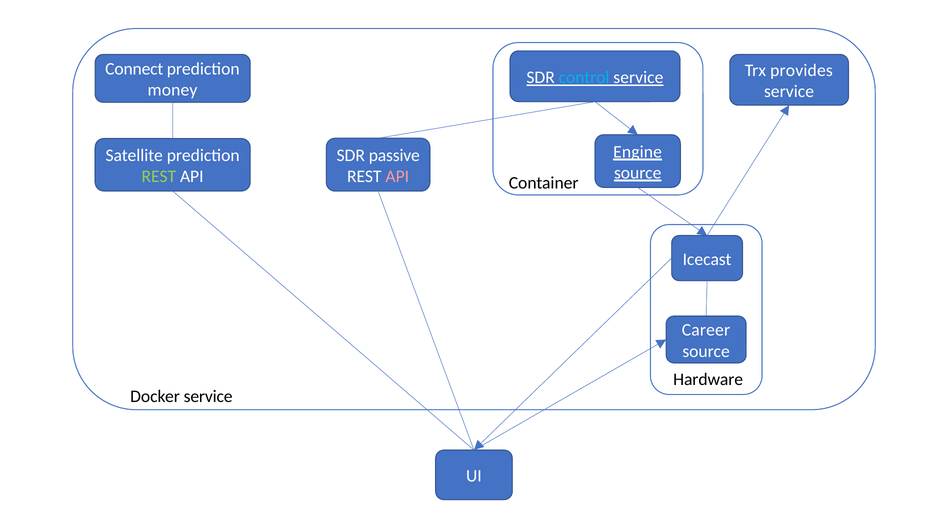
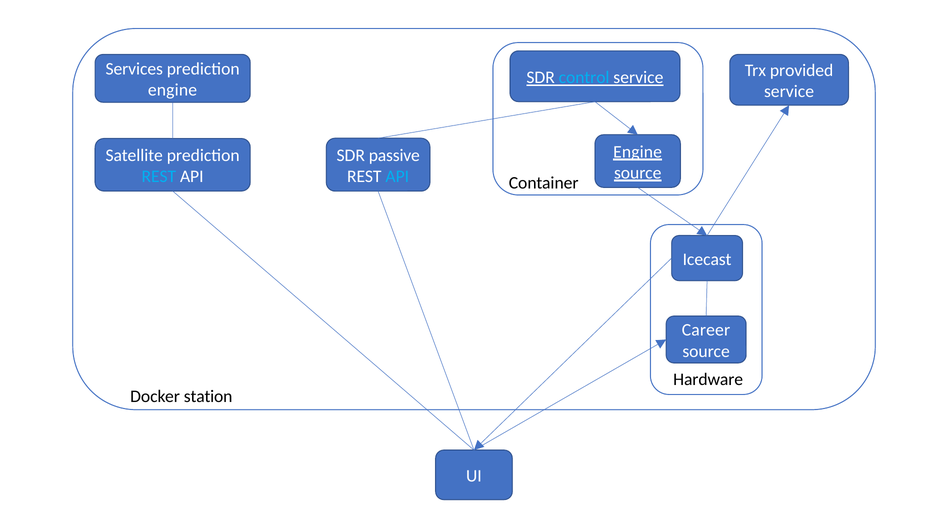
Connect: Connect -> Services (134, 69)
provides: provides -> provided (802, 70)
money: money -> engine (172, 90)
API colour: pink -> light blue (397, 176)
REST colour: light green -> light blue (159, 176)
Docker service: service -> station (208, 396)
